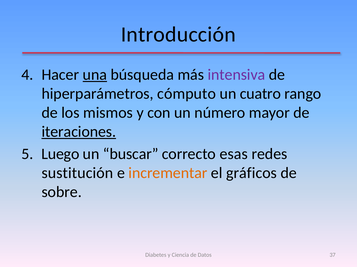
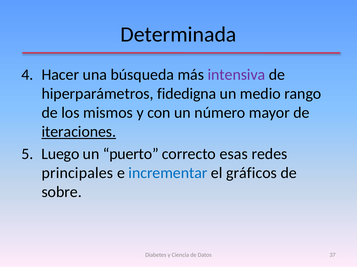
Introducción: Introducción -> Determinada (178, 35)
una underline: present -> none (95, 75)
cómputo: cómputo -> fidedigna (187, 94)
cuatro: cuatro -> medio (260, 94)
buscar: buscar -> puerto (131, 154)
sustitución: sustitución -> principales (77, 173)
incrementar colour: orange -> blue (168, 173)
